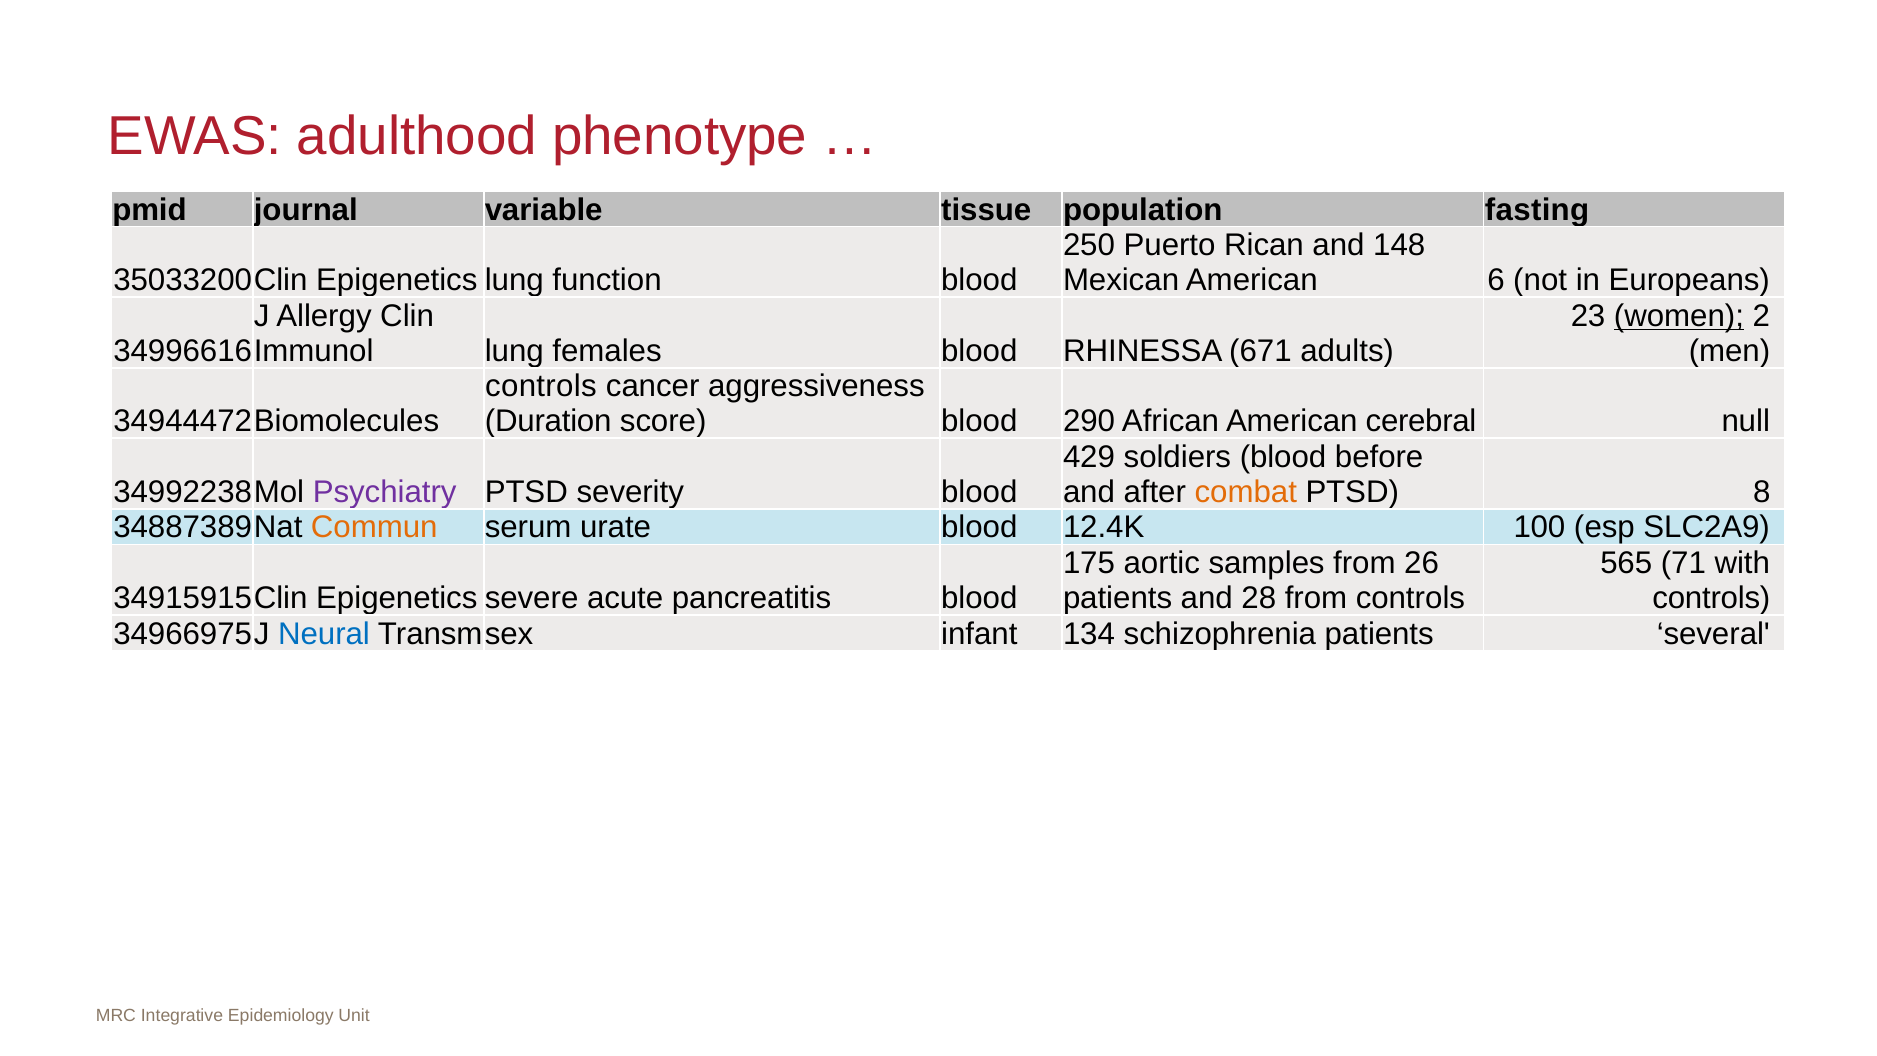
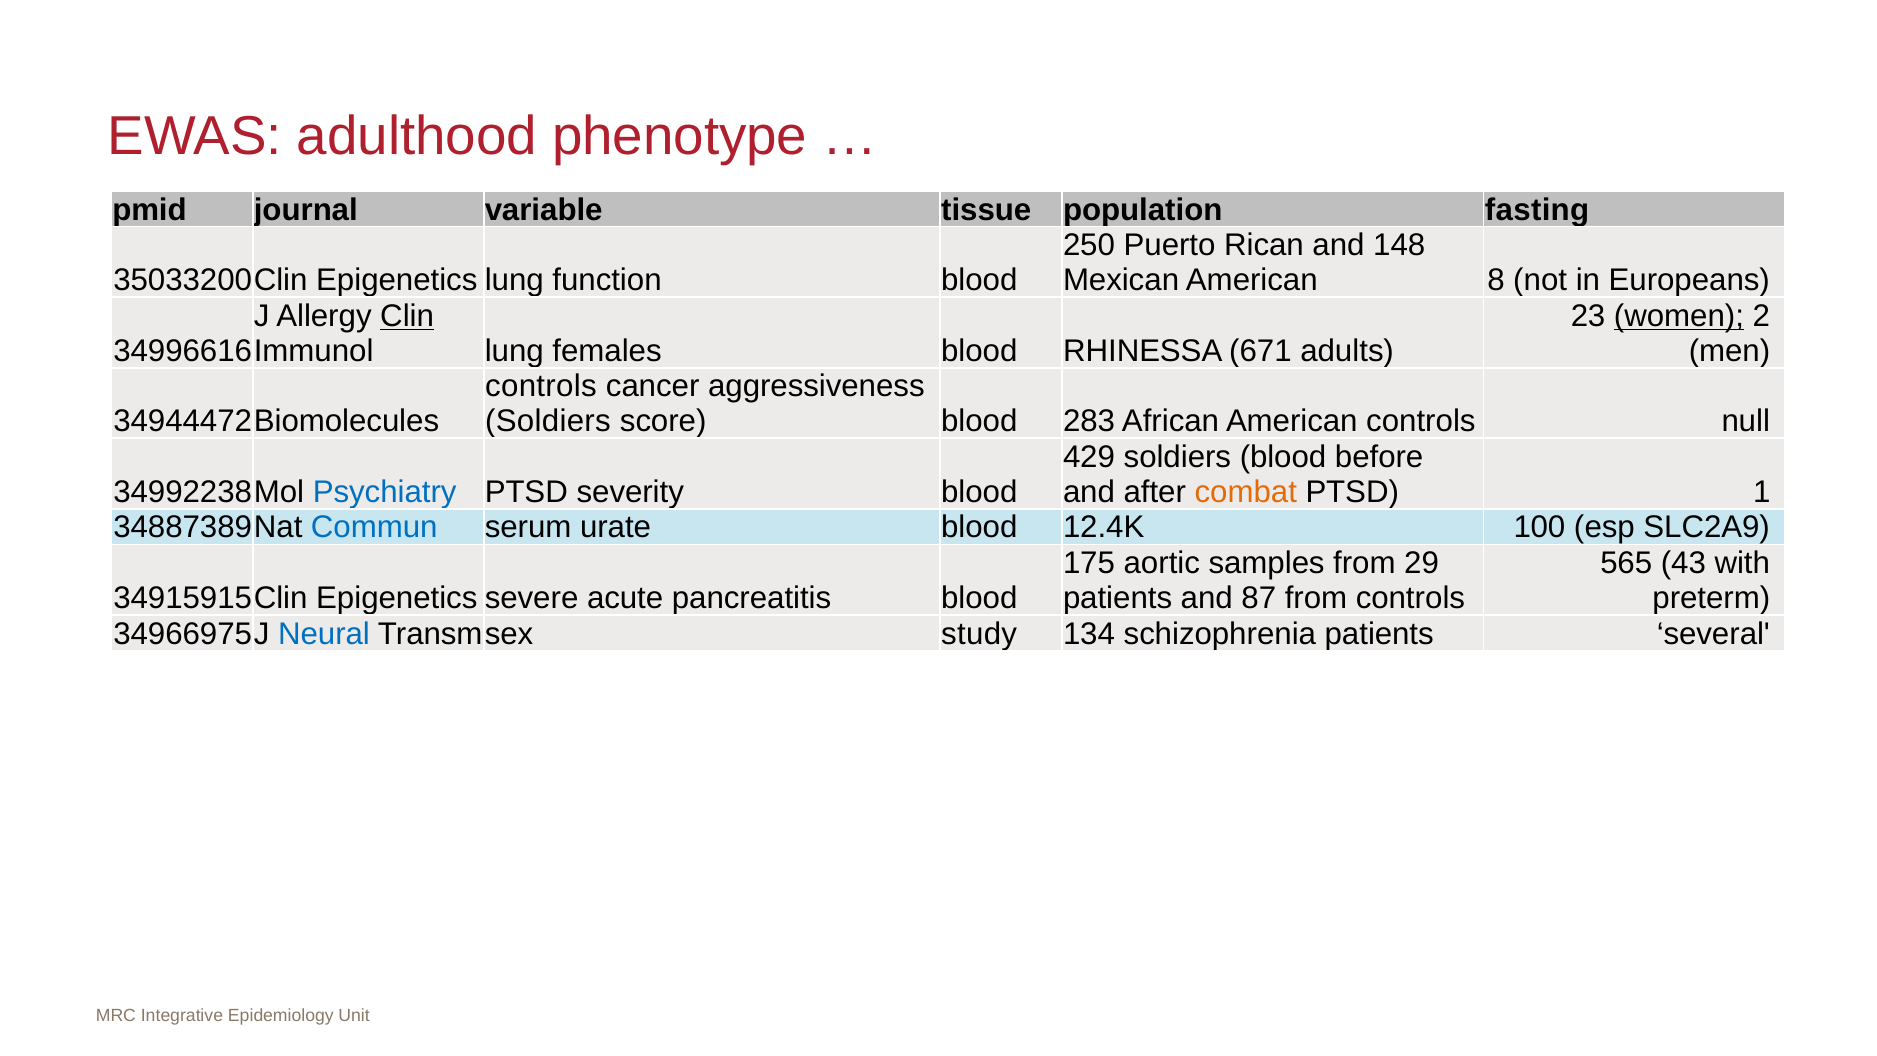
6: 6 -> 8 (1496, 280)
Clin underline: none -> present (407, 316)
Duration: Duration -> Soldiers (548, 421)
290: 290 -> 283 (1089, 421)
American cerebral: cerebral -> controls (1421, 421)
Psychiatry colour: purple -> blue (385, 492)
8: 8 -> 1 (1762, 492)
Commun colour: orange -> blue (374, 527)
26: 26 -> 29 (1422, 563)
71: 71 -> 43 (1683, 563)
28: 28 -> 87 (1259, 598)
controls: controls -> preterm (1711, 598)
infant: infant -> study (979, 634)
